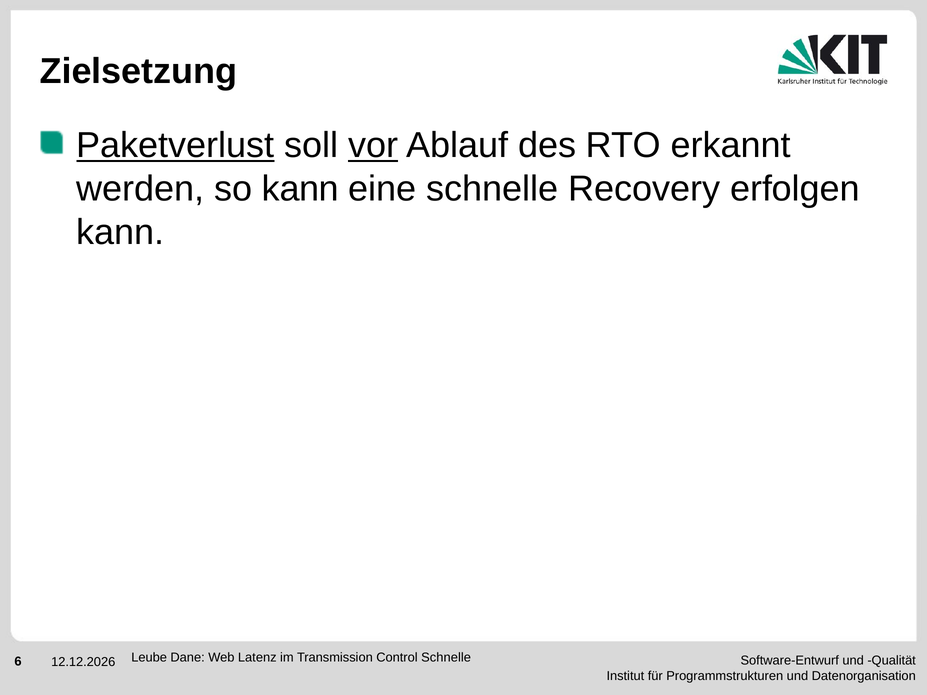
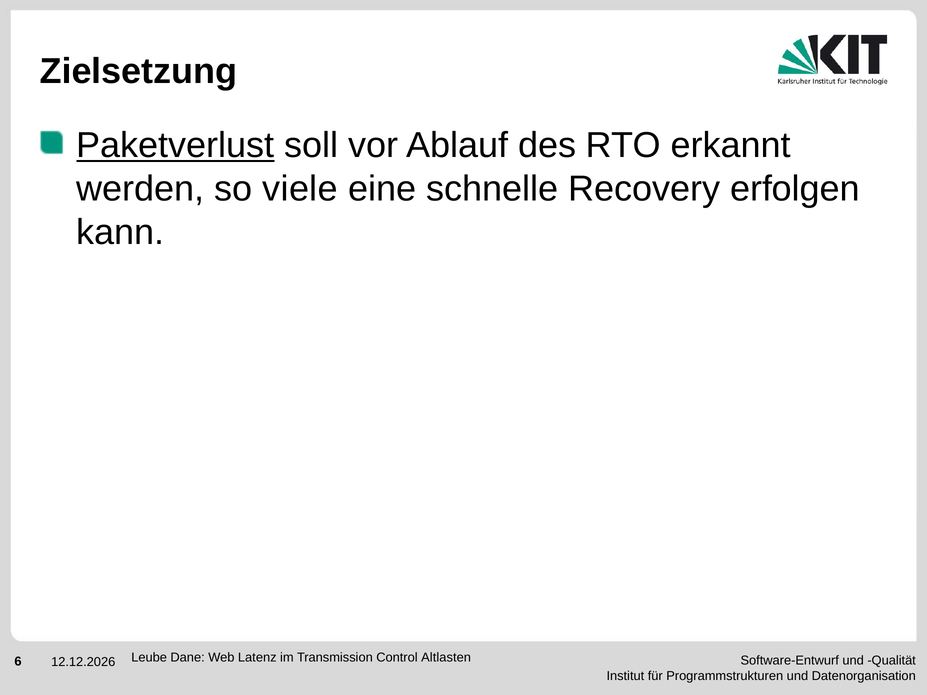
vor underline: present -> none (373, 146)
so kann: kann -> viele (300, 189)
Control Schnelle: Schnelle -> Altlasten (446, 658)
